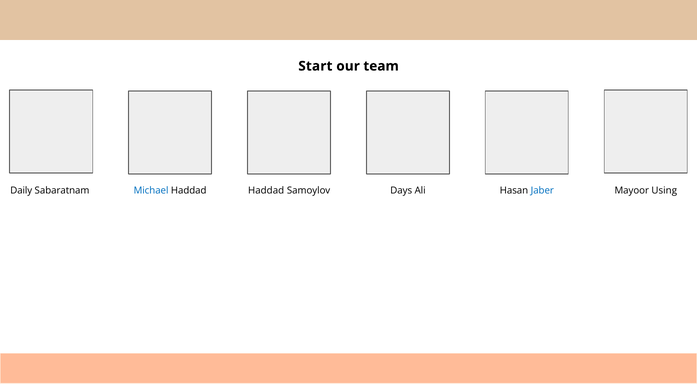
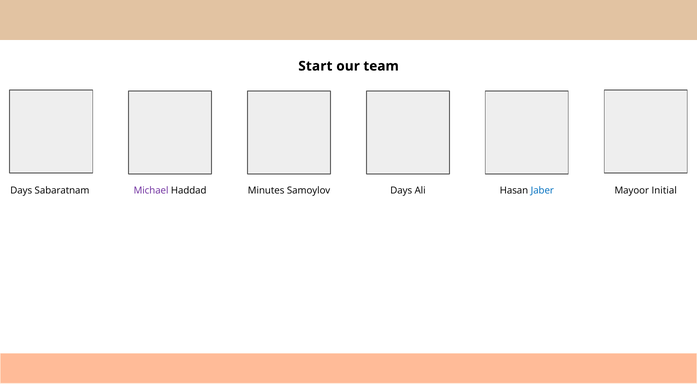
Daily: Daily -> Days (21, 190)
Michael colour: blue -> purple (151, 190)
Haddad Haddad: Haddad -> Minutes (266, 190)
Using: Using -> Initial (664, 190)
